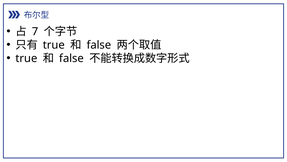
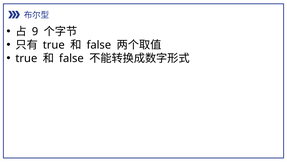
7: 7 -> 9 (35, 31)
